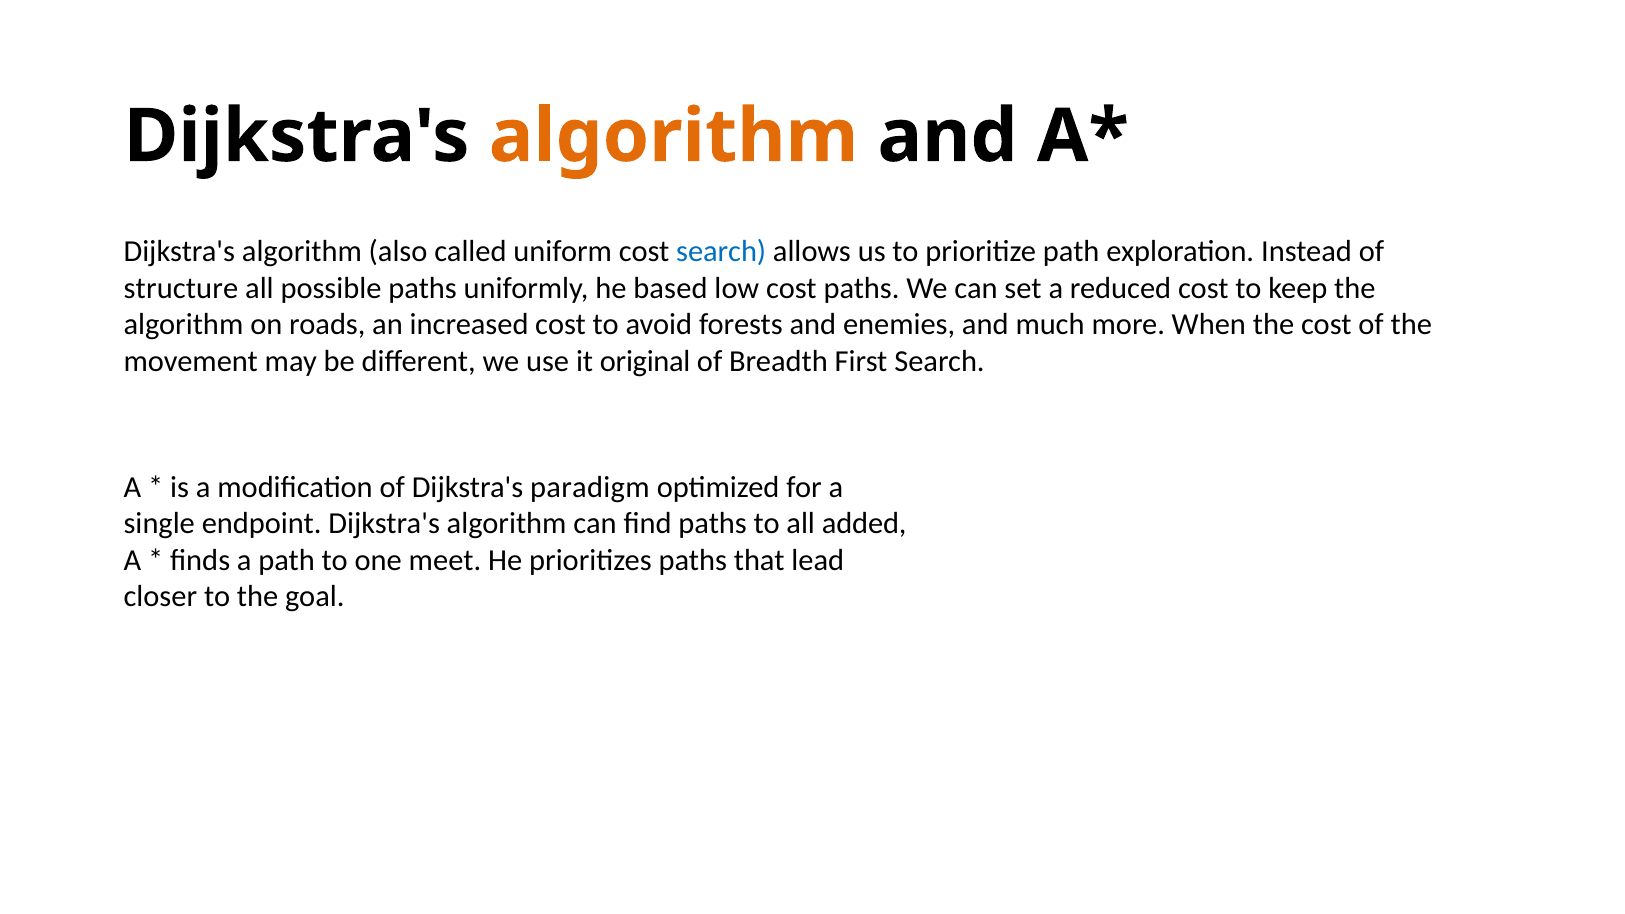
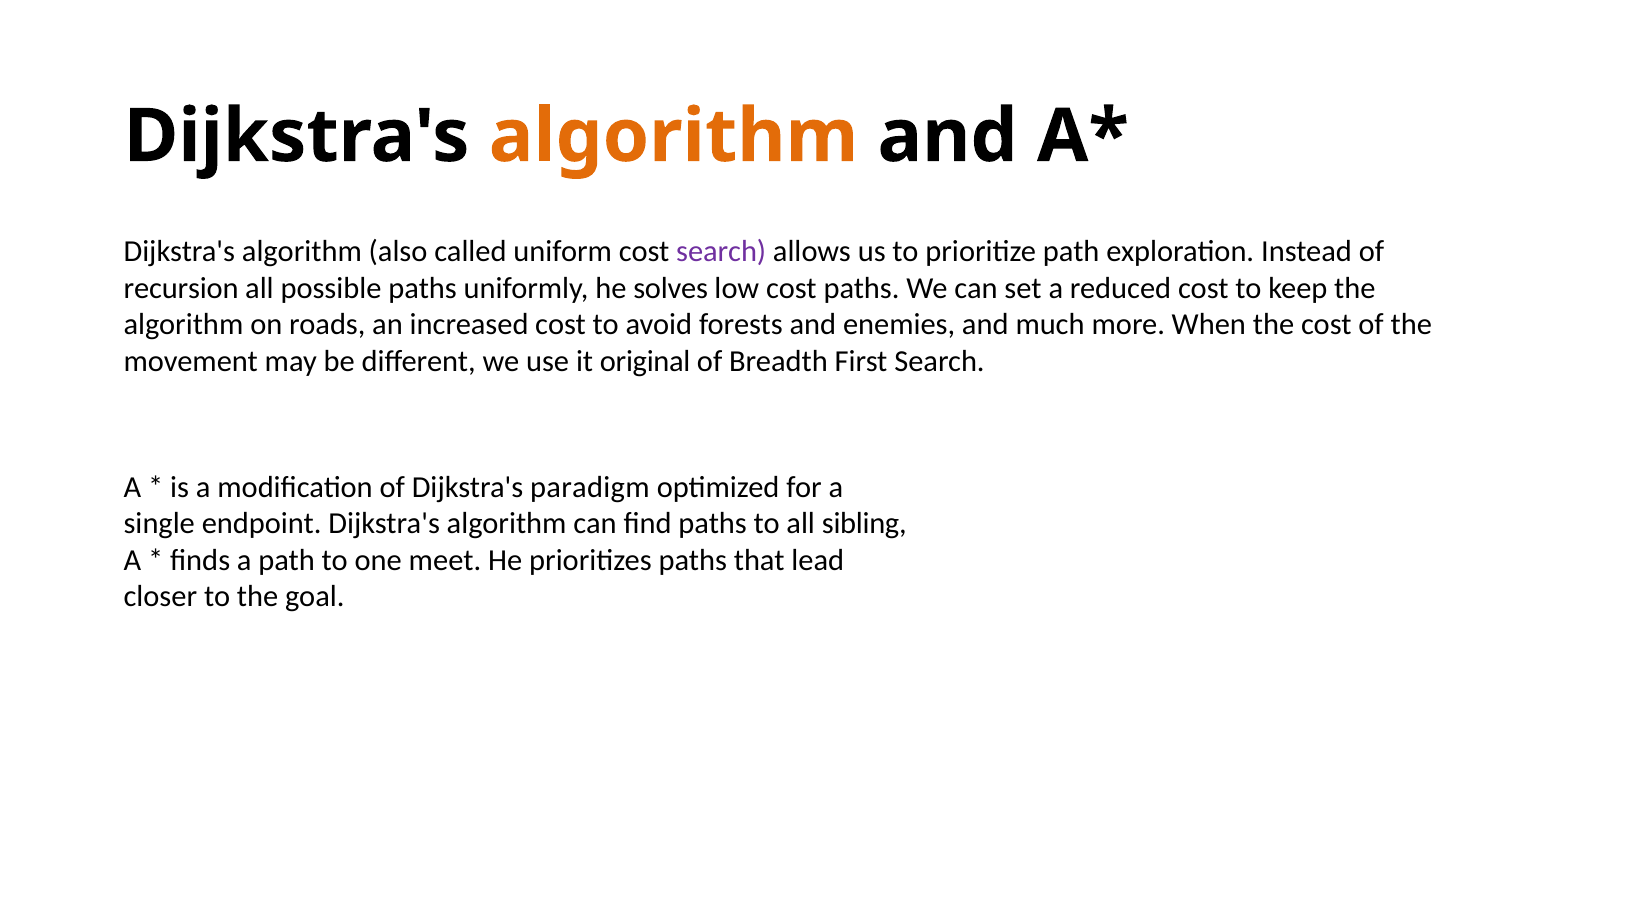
search colour: blue -> purple (721, 252)
structure: structure -> recursion (181, 288)
based: based -> solves (671, 288)
added: added -> sibling (864, 524)
